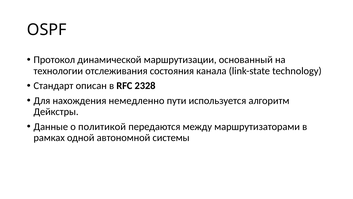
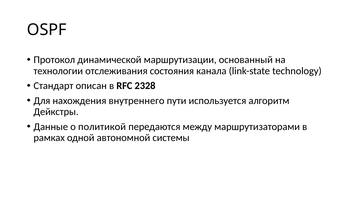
немедленно: немедленно -> внутреннего (137, 100)
